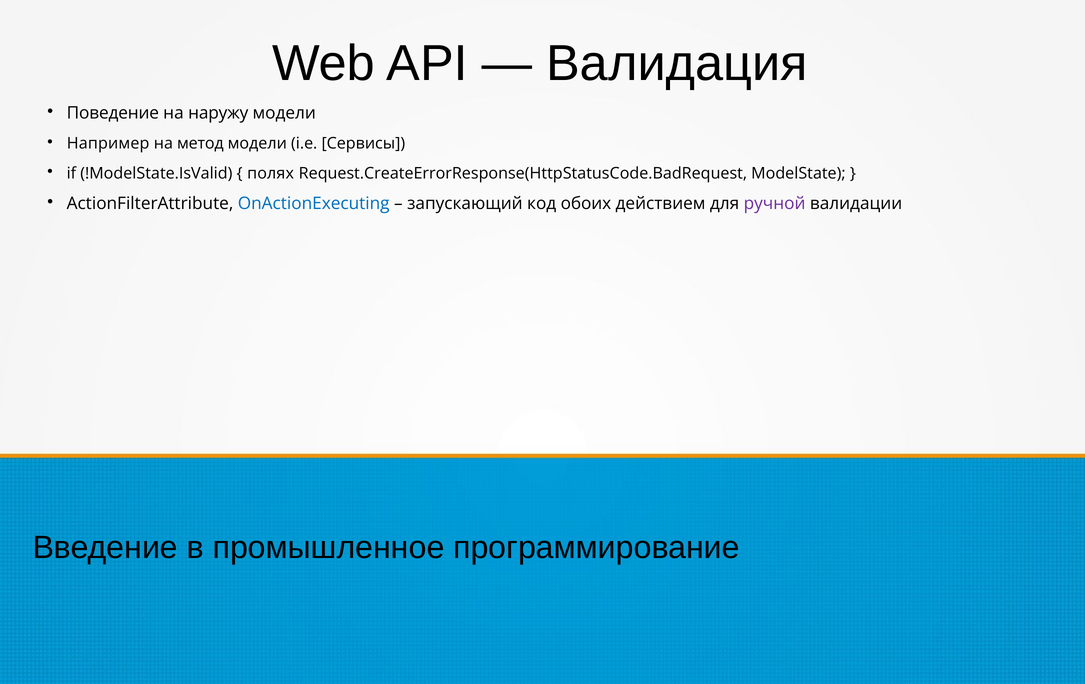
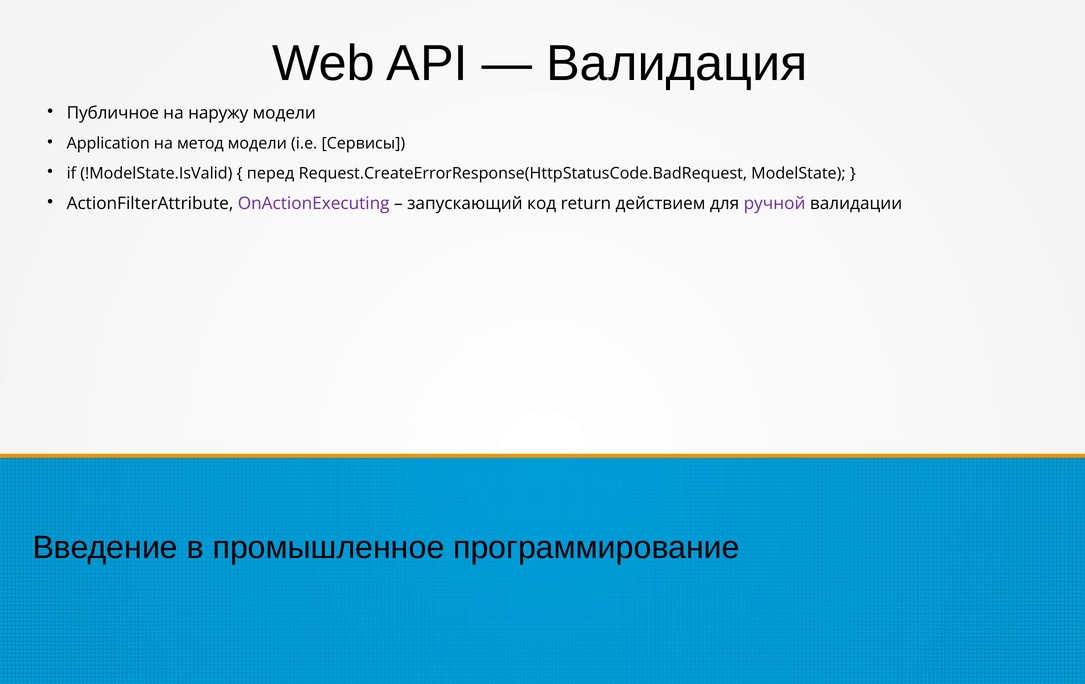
Поведение: Поведение -> Публичное (113, 113)
Например: Например -> Application (108, 143)
полях: полях -> перед (271, 173)
OnActionExecuting colour: blue -> purple (314, 204)
обоих: обоих -> return (586, 204)
